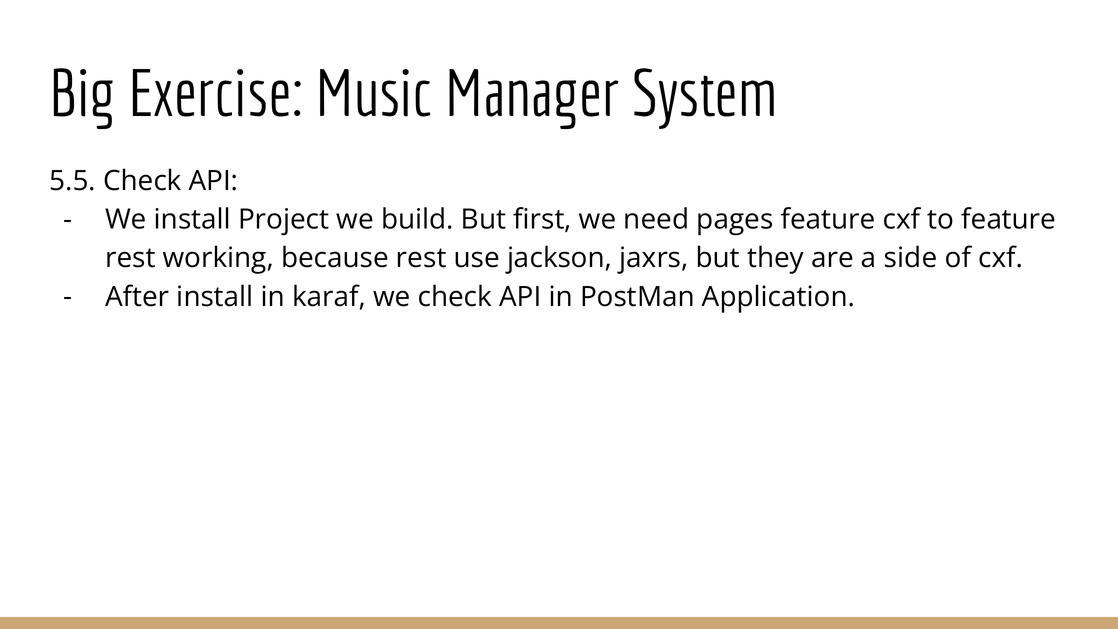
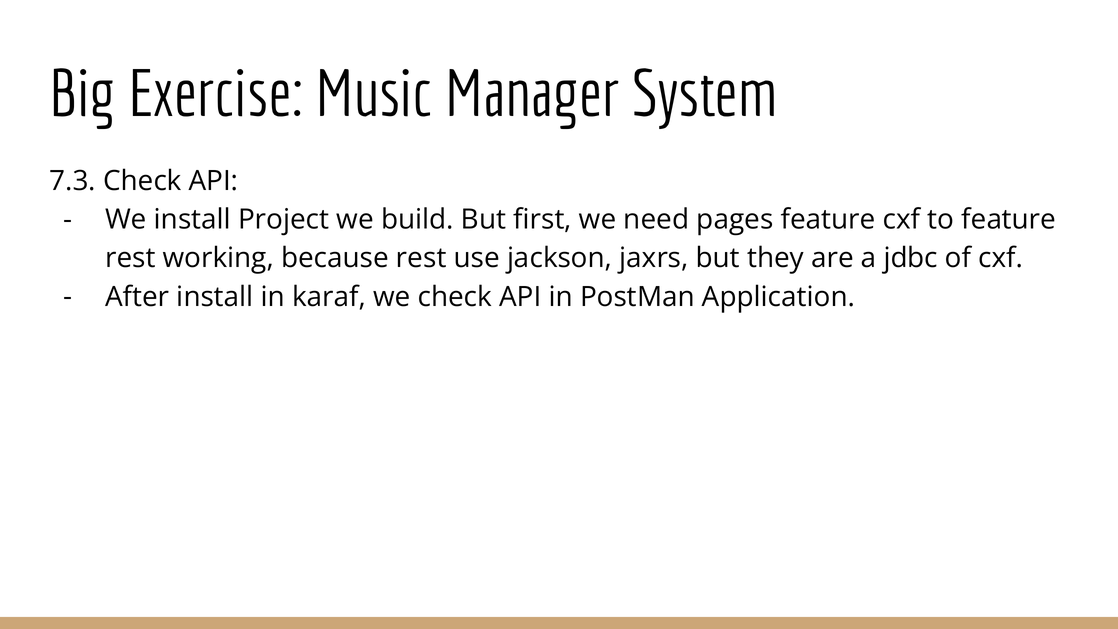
5.5: 5.5 -> 7.3 (73, 181)
side: side -> jdbc (911, 258)
